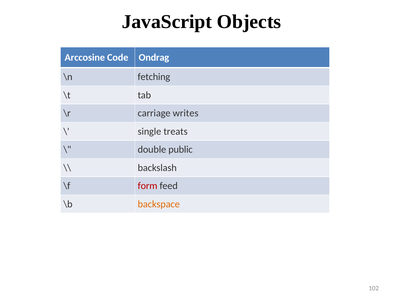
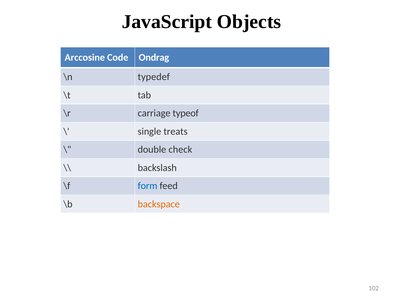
fetching: fetching -> typedef (154, 77)
writes: writes -> typeof (186, 113)
public: public -> check (180, 150)
form colour: red -> blue (148, 186)
